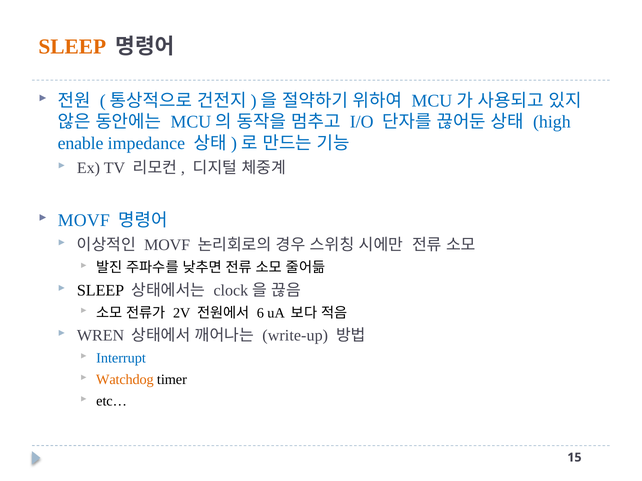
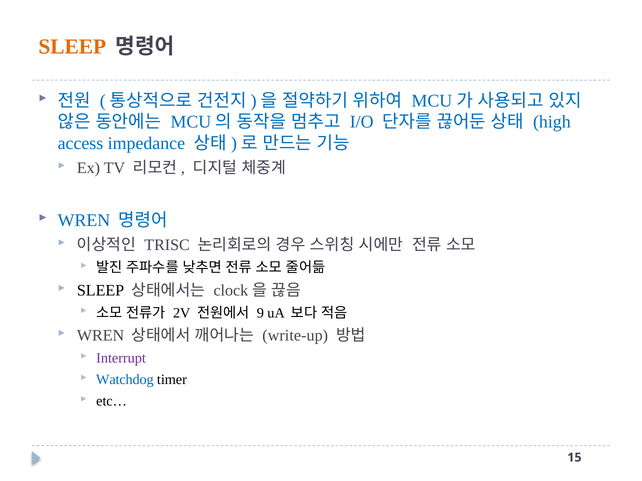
enable: enable -> access (80, 144)
MOVF: MOVF -> WREN (84, 221)
MOVF: MOVF -> TRISC (167, 245)
6: 6 -> 9 (260, 313)
Interrupt colour: blue -> purple (121, 358)
Watchdog colour: orange -> blue (125, 380)
